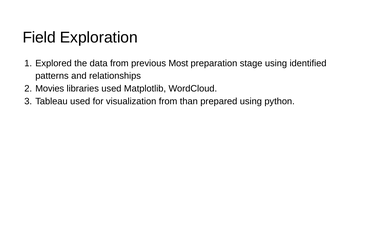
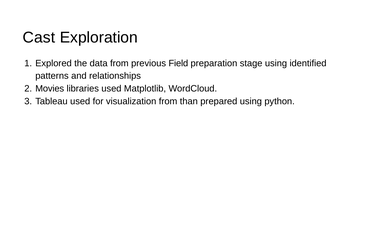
Field: Field -> Cast (39, 38)
Most: Most -> Field (178, 63)
